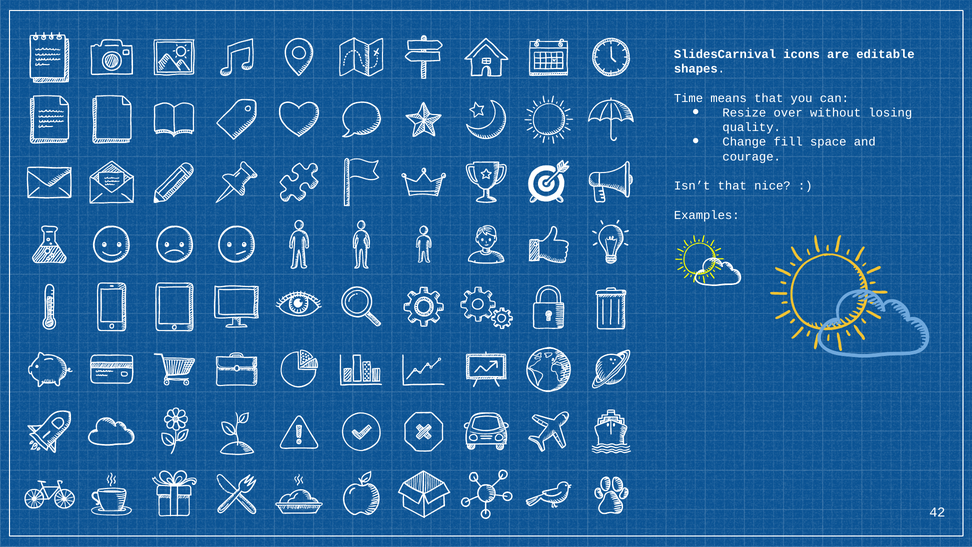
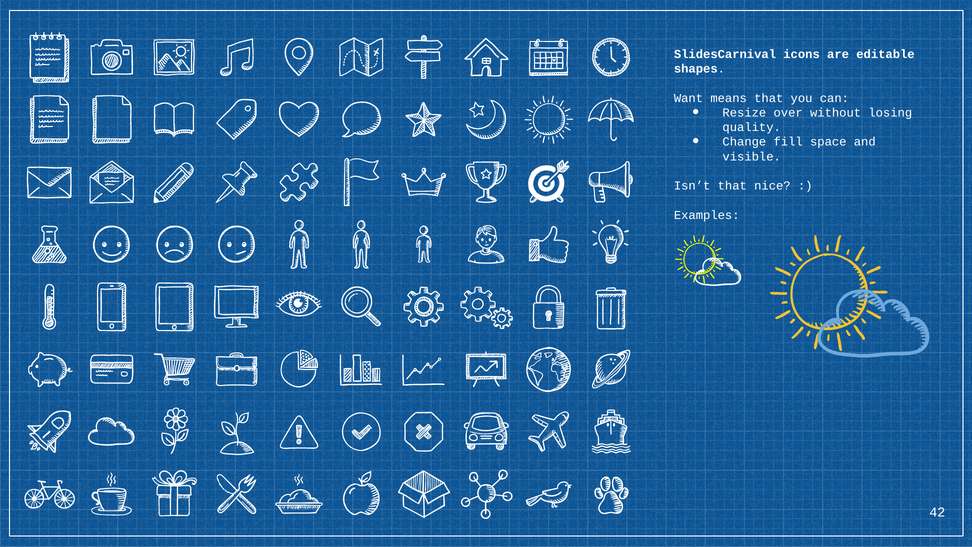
Time: Time -> Want (688, 98)
courage: courage -> visible (752, 156)
